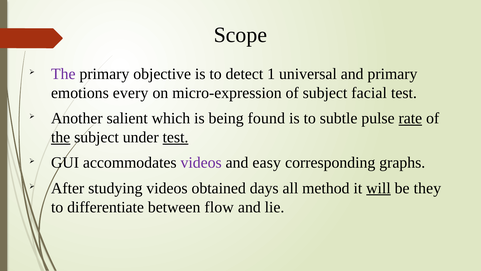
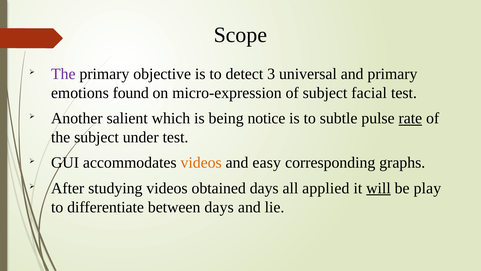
1: 1 -> 3 (271, 74)
every: every -> found (131, 93)
found: found -> notice (266, 118)
the underline: present -> none (61, 137)
test underline: present -> none (175, 137)
videos colour: purple -> orange (201, 163)
method: method -> applied (326, 188)
they: they -> play (427, 188)
between flow: flow -> days (219, 207)
